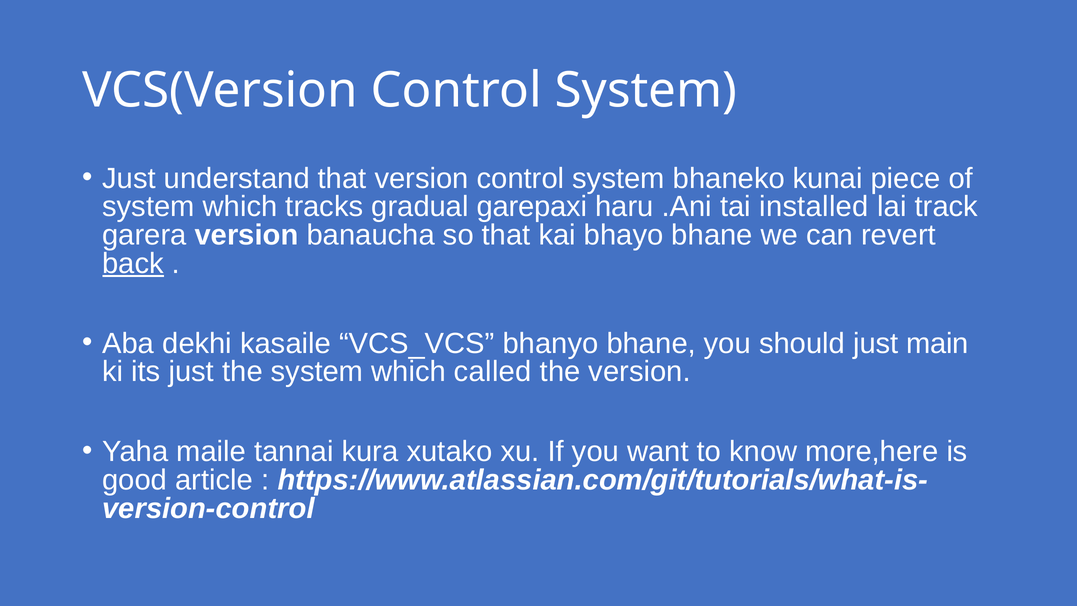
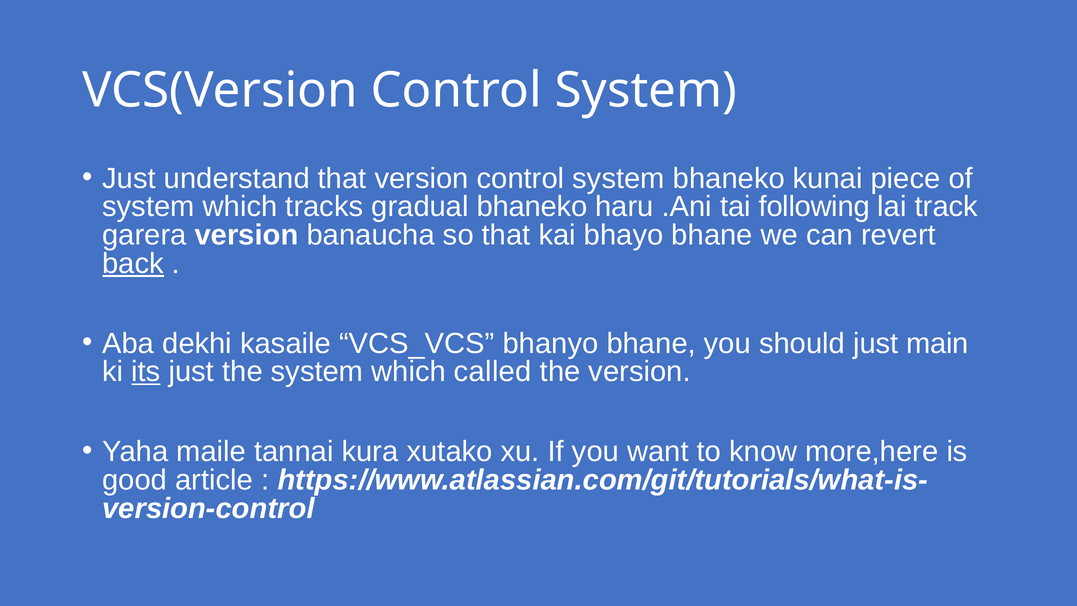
gradual garepaxi: garepaxi -> bhaneko (532, 207)
installed: installed -> following (814, 207)
its underline: none -> present (146, 372)
